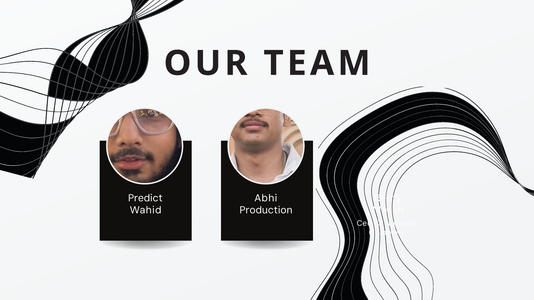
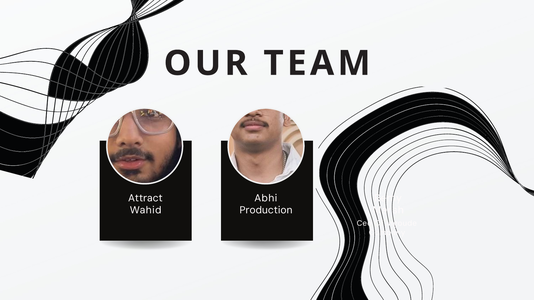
Predict: Predict -> Attract (145, 198)
